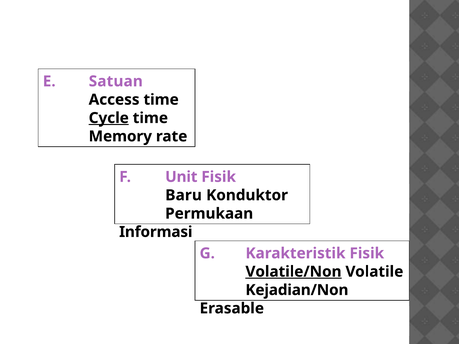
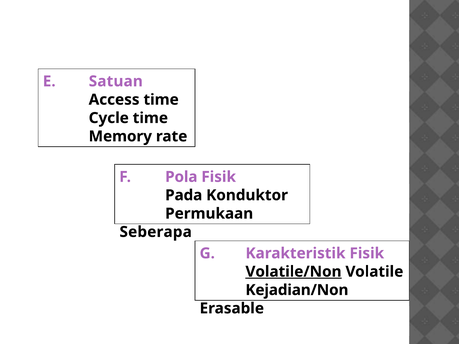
Cycle underline: present -> none (109, 118)
Unit: Unit -> Pola (181, 177)
Baru: Baru -> Pada (184, 195)
Informasi: Informasi -> Seberapa (156, 232)
